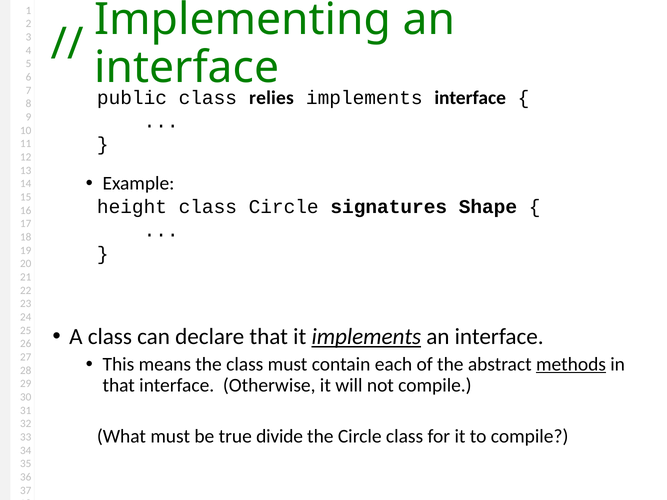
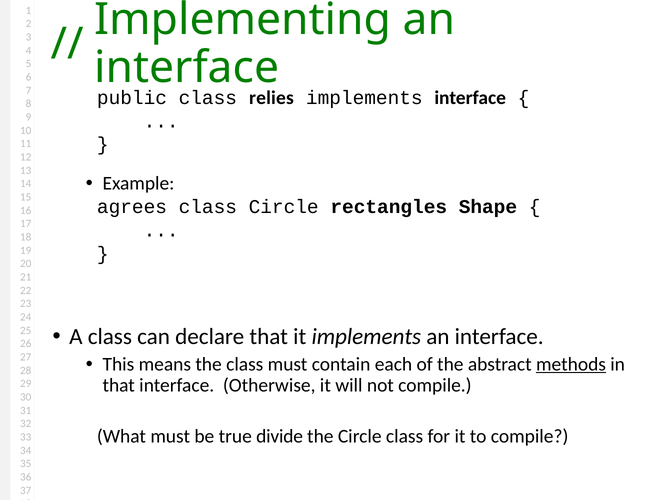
height: height -> agrees (132, 207)
signatures: signatures -> rectangles (389, 207)
implements underline: present -> none (366, 337)
